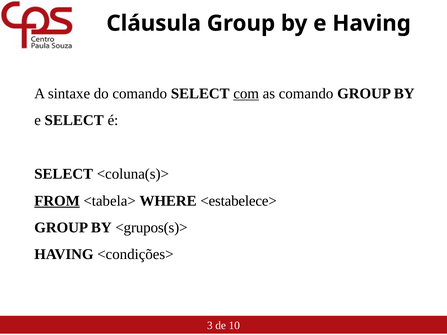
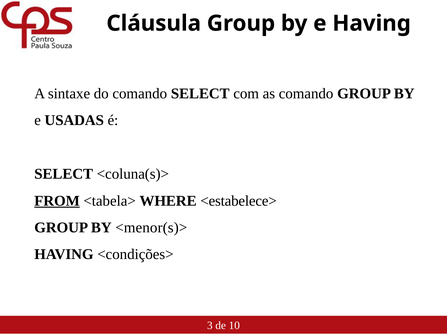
com underline: present -> none (246, 94)
e SELECT: SELECT -> USADAS (74, 121)
<grupos(s)>: <grupos(s)> -> <menor(s)> (151, 228)
